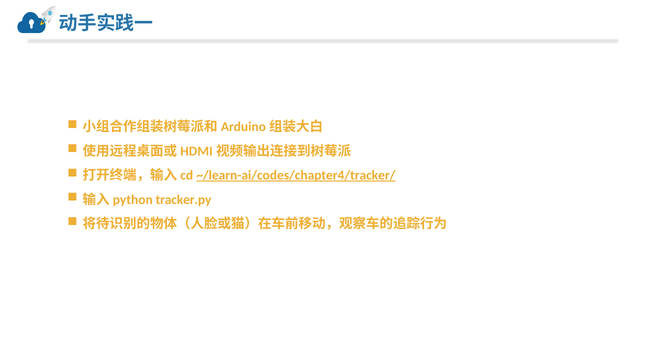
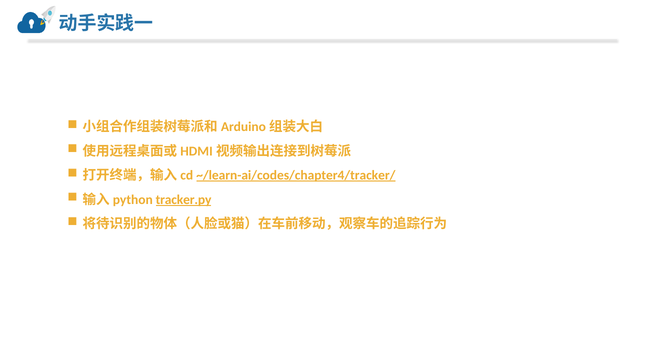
tracker.py underline: none -> present (184, 200)
